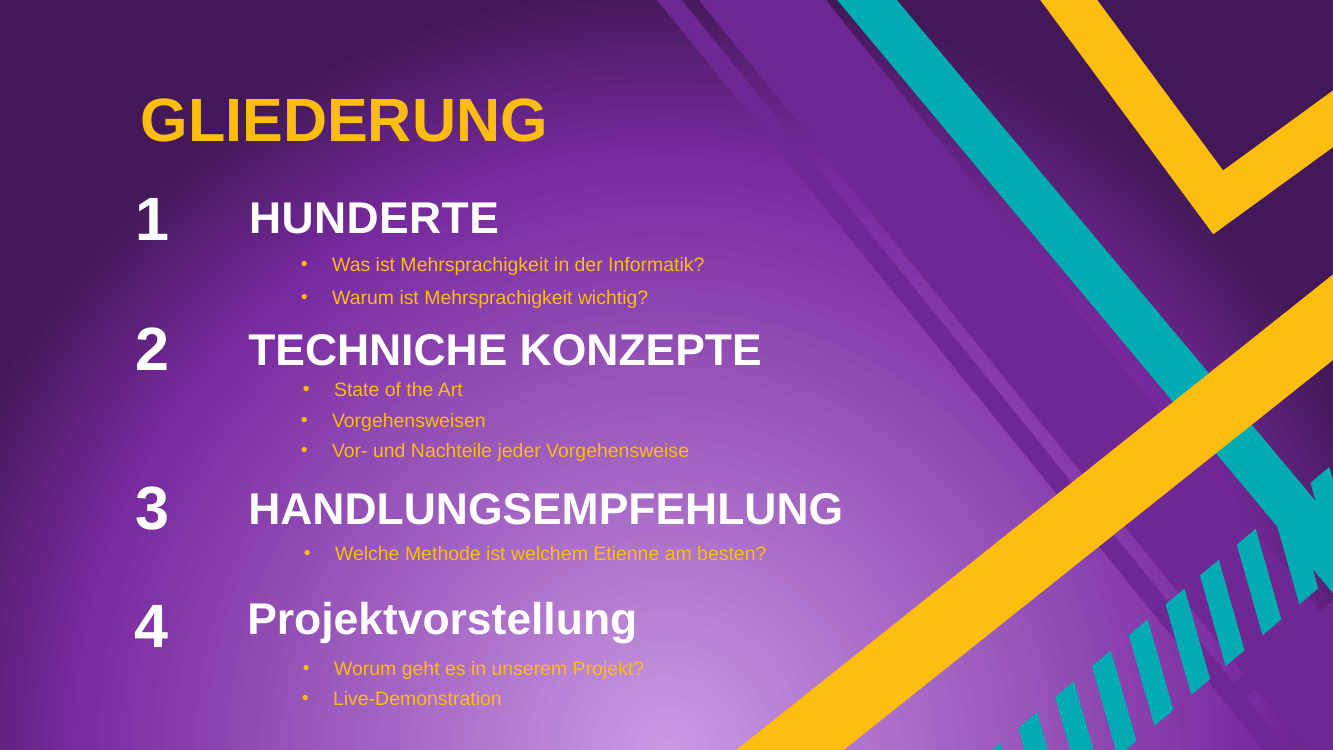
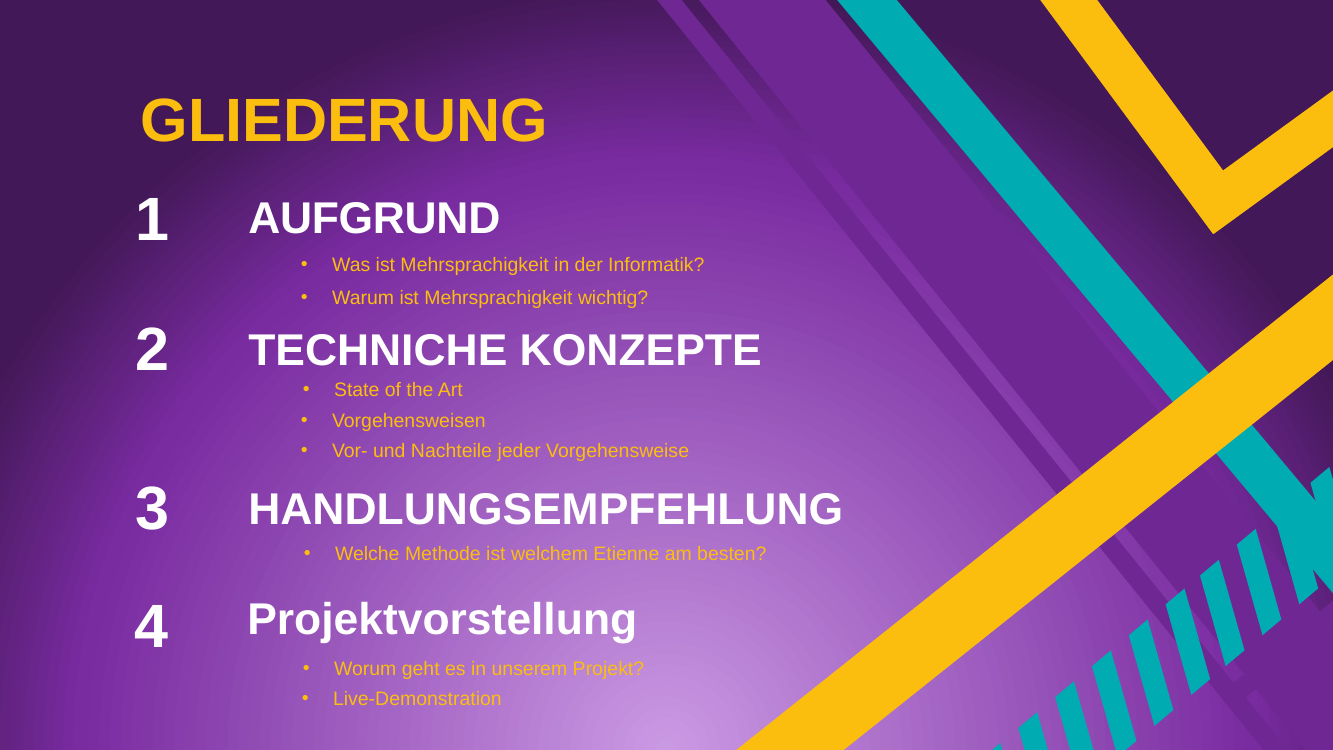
HUNDERTE: HUNDERTE -> AUFGRUND (374, 219)
